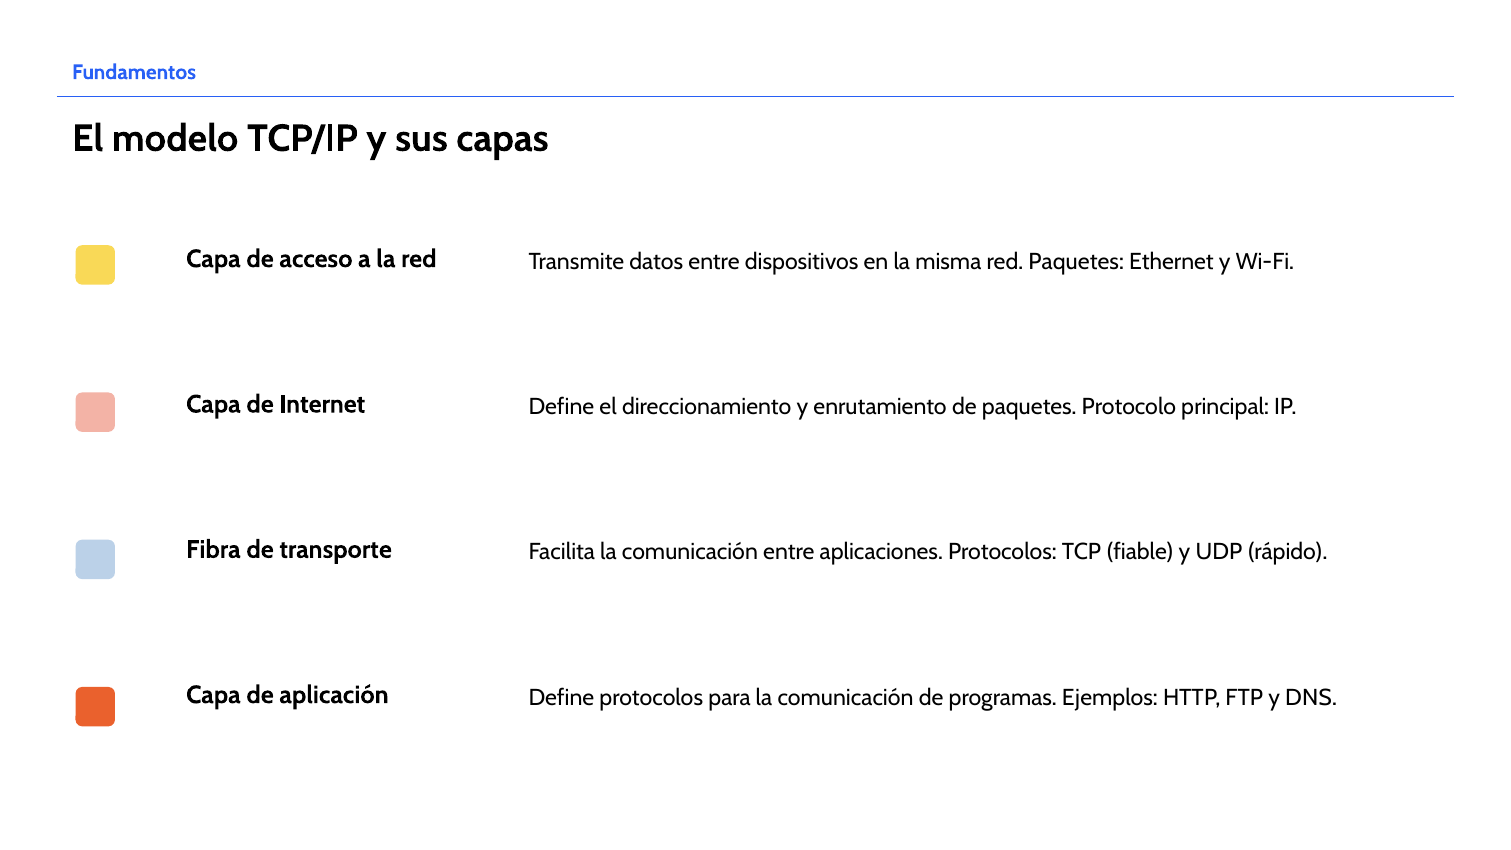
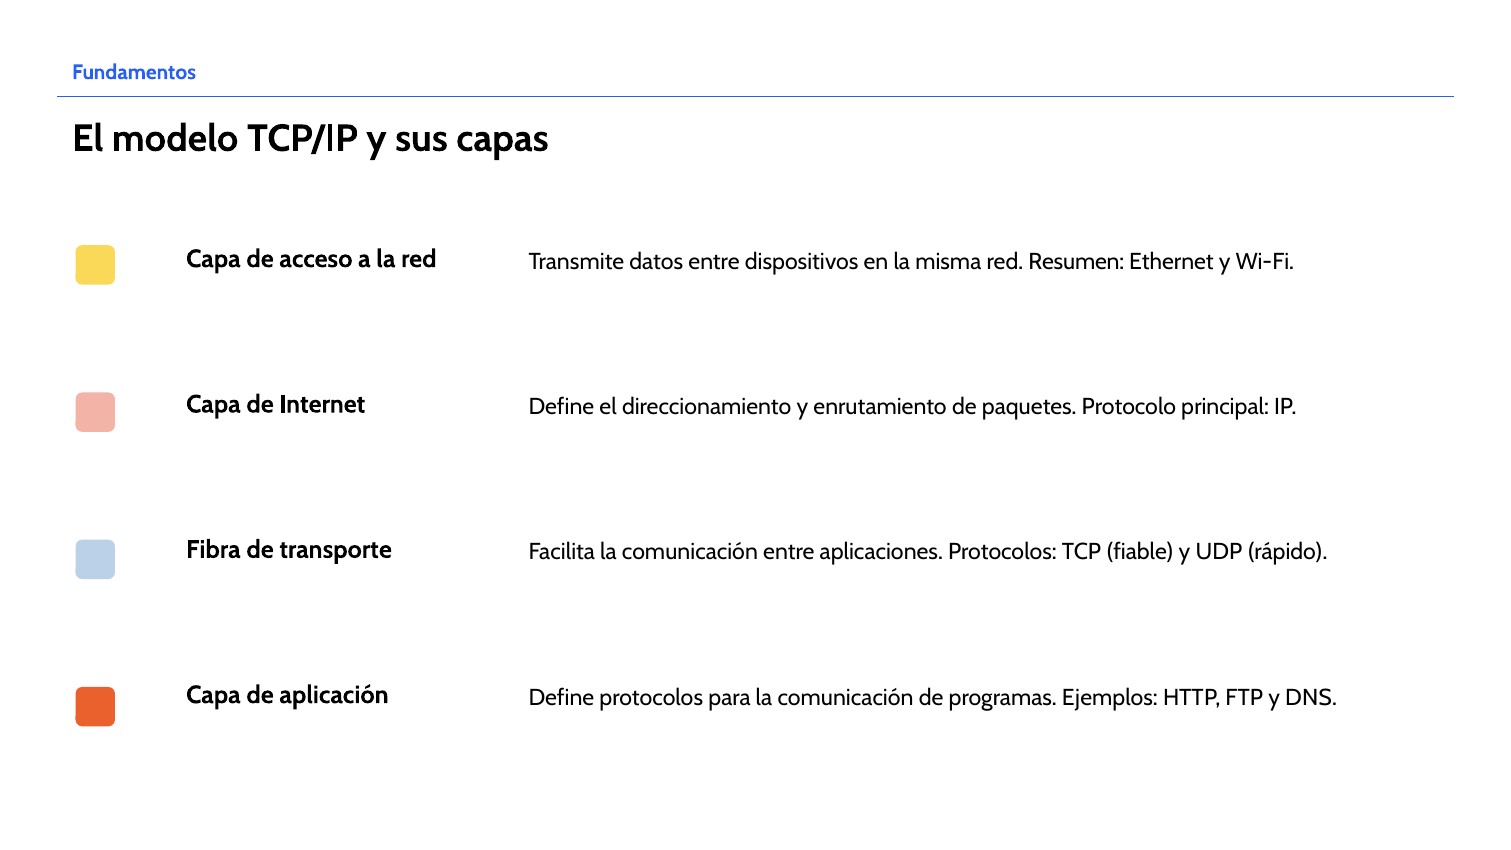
red Paquetes: Paquetes -> Resumen (1076, 262)
